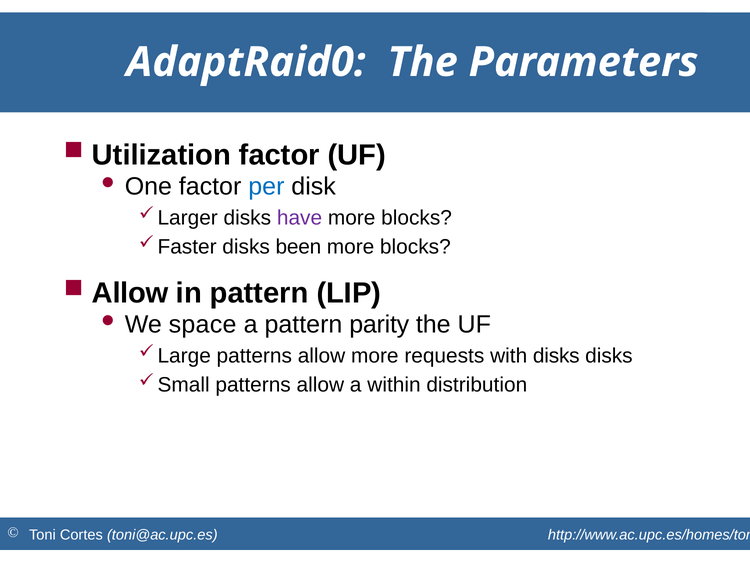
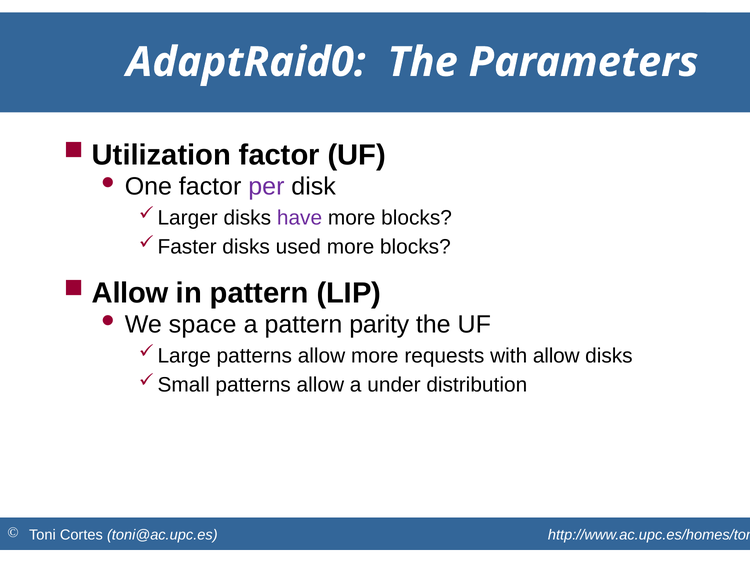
per colour: blue -> purple (266, 187)
been: been -> used (298, 247)
with disks: disks -> allow (556, 356)
within: within -> under (394, 385)
